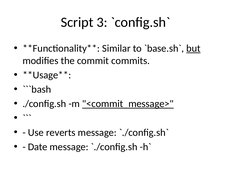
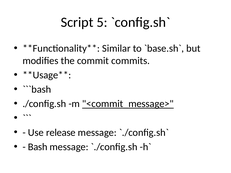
3: 3 -> 5 (102, 22)
but underline: present -> none (193, 48)
reverts: reverts -> release (61, 133)
Date: Date -> Bash (38, 147)
